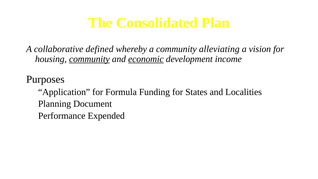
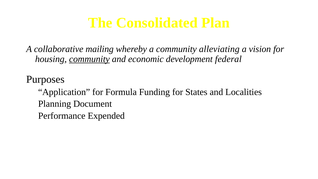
defined: defined -> mailing (100, 49)
economic underline: present -> none (146, 59)
income: income -> federal (228, 59)
